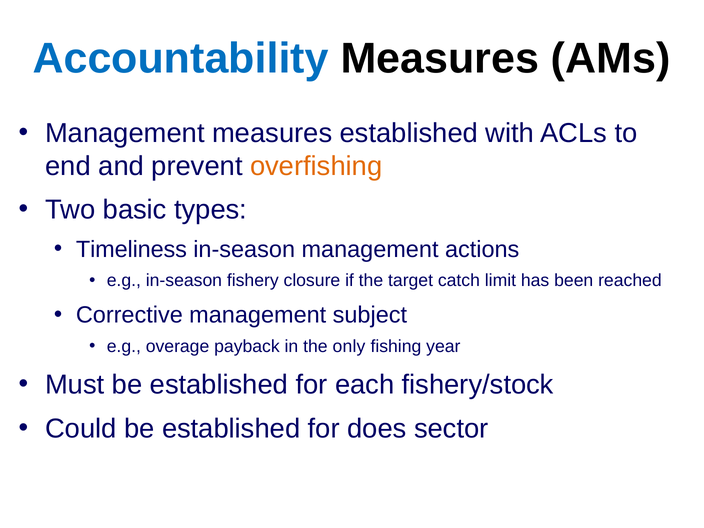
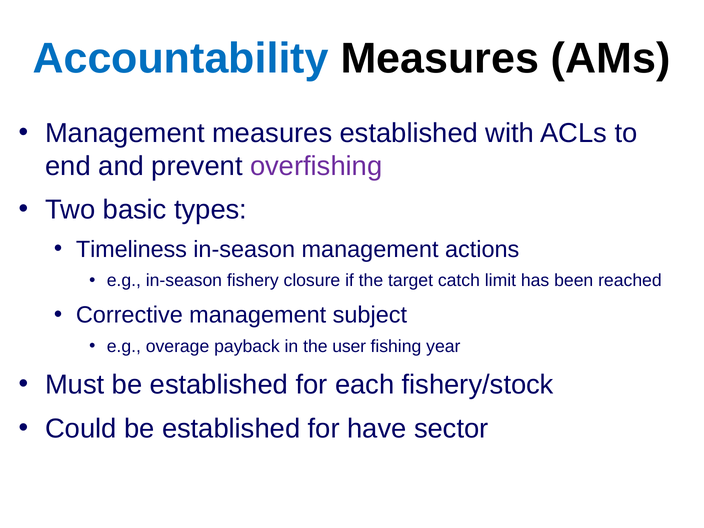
overfishing colour: orange -> purple (316, 166)
only: only -> user (349, 346)
does: does -> have (377, 429)
